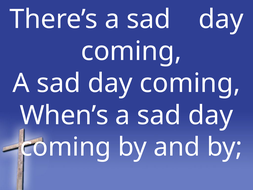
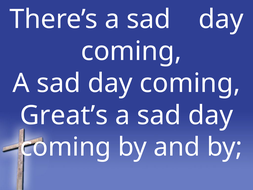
When’s: When’s -> Great’s (64, 115)
